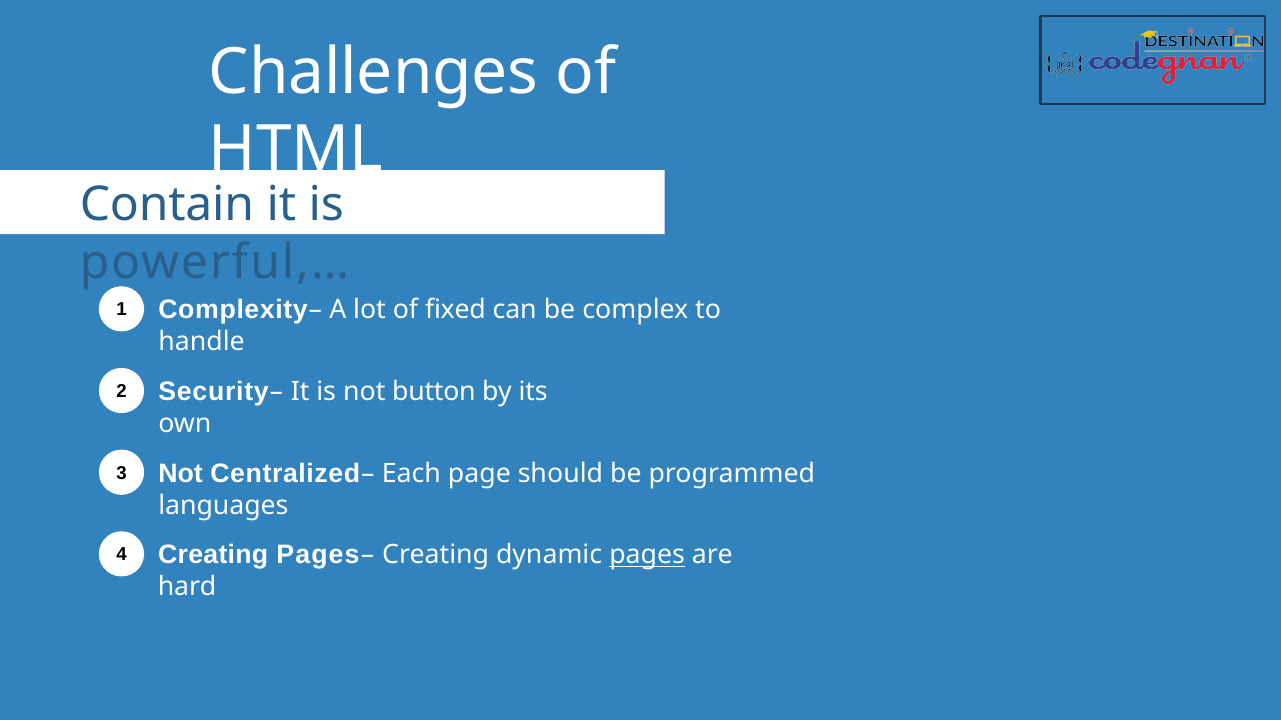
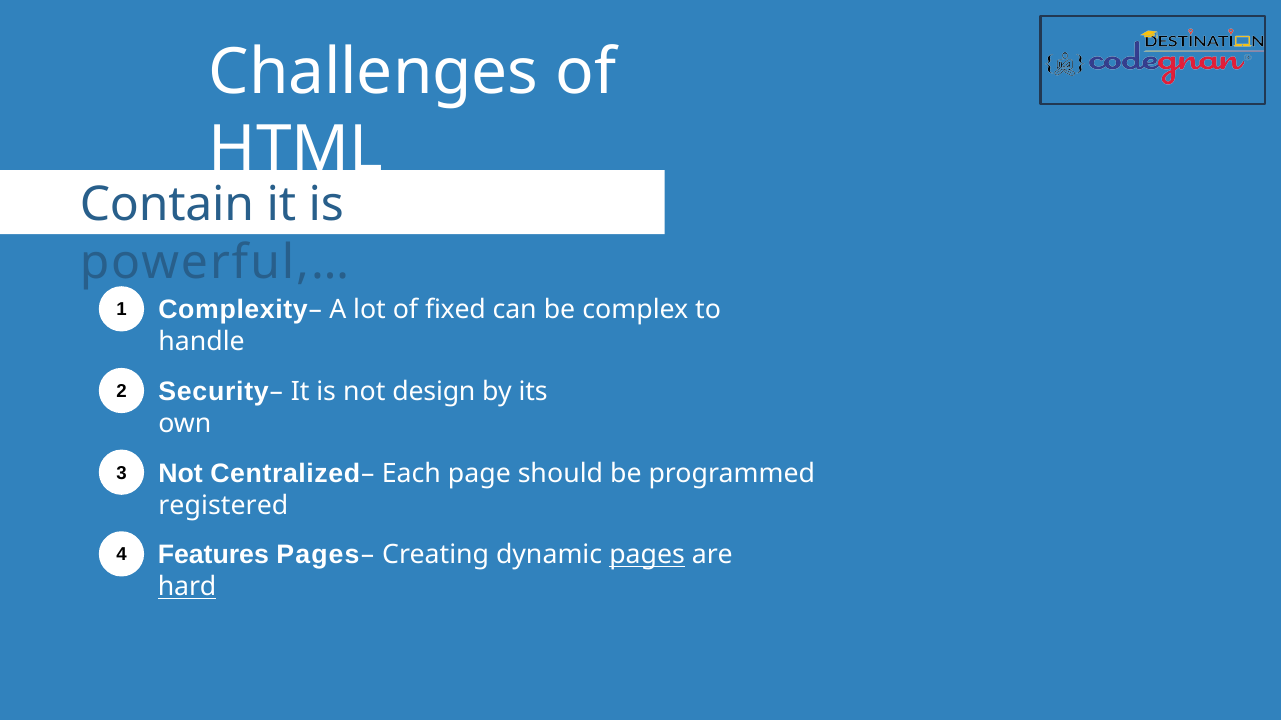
button: button -> design (434, 392)
languages: languages -> registered (223, 506)
Creating: Creating -> Features (213, 555)
hard underline: none -> present (187, 588)
